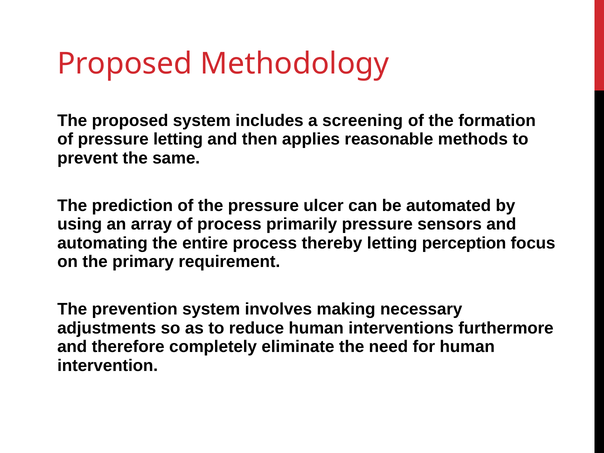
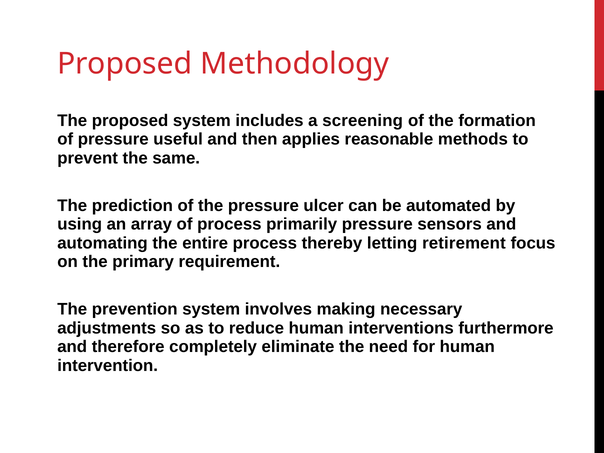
pressure letting: letting -> useful (178, 139)
perception: perception -> retirement (464, 243)
